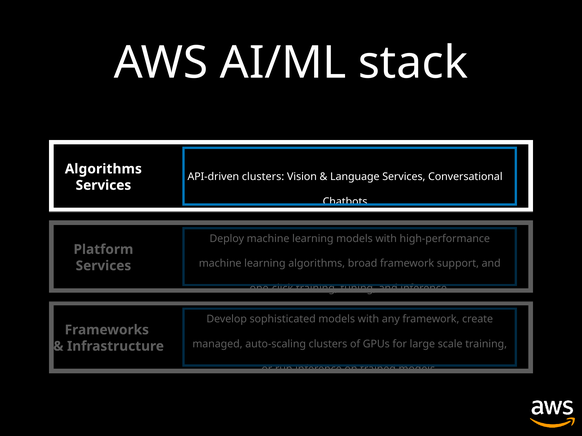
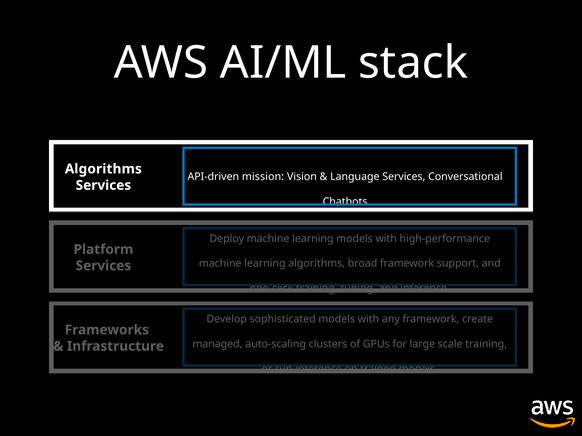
API-driven clusters: clusters -> mission (263, 177)
